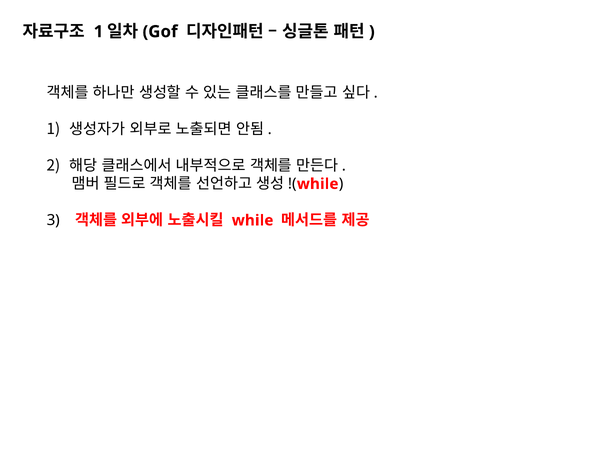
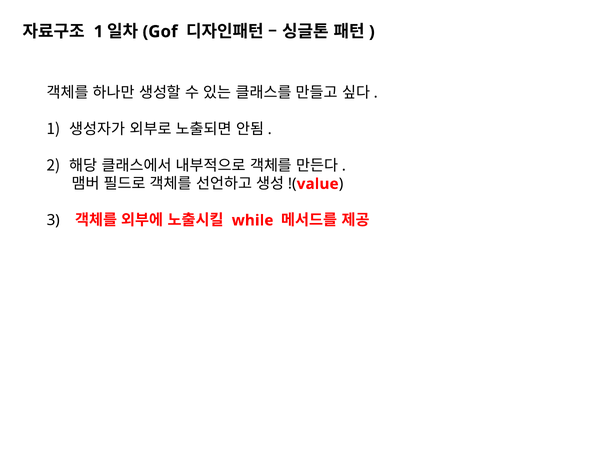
while: while -> value (318, 184)
